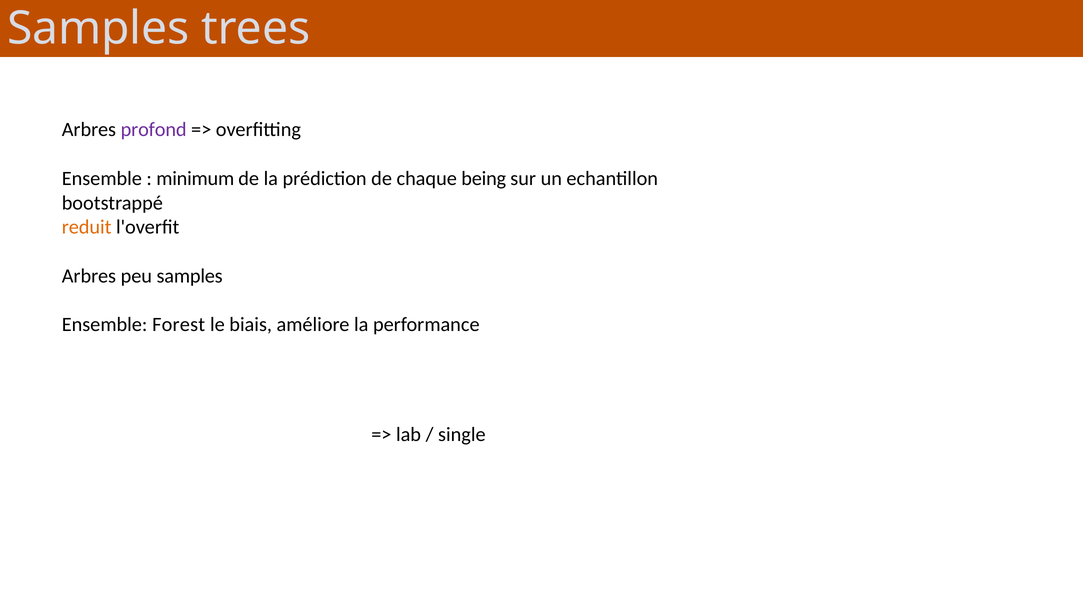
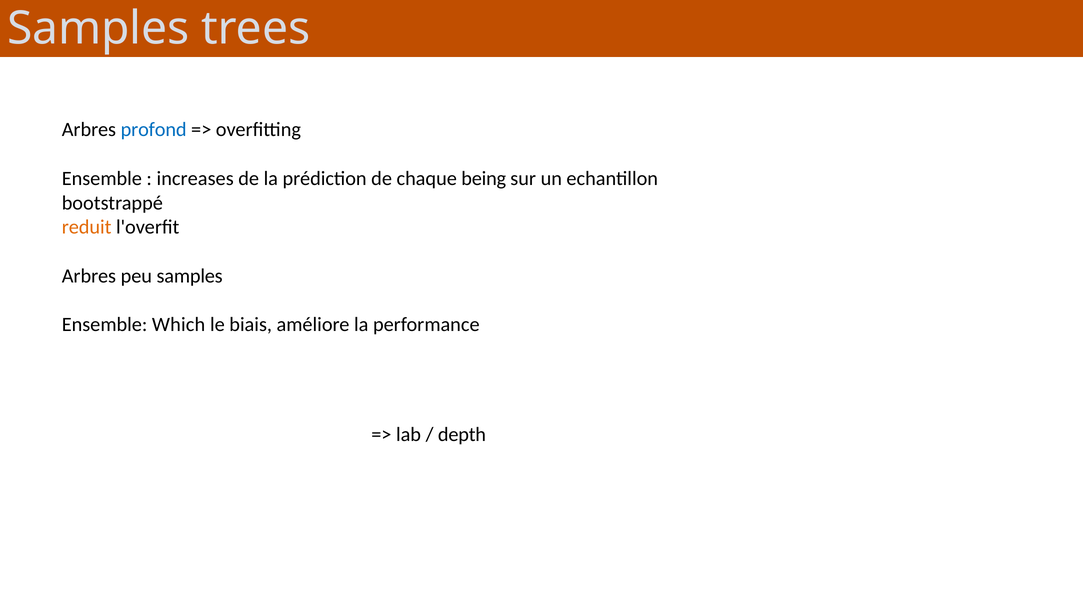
profond colour: purple -> blue (154, 130)
minimum: minimum -> increases (195, 179)
Forest: Forest -> Which (179, 325)
single: single -> depth (462, 435)
